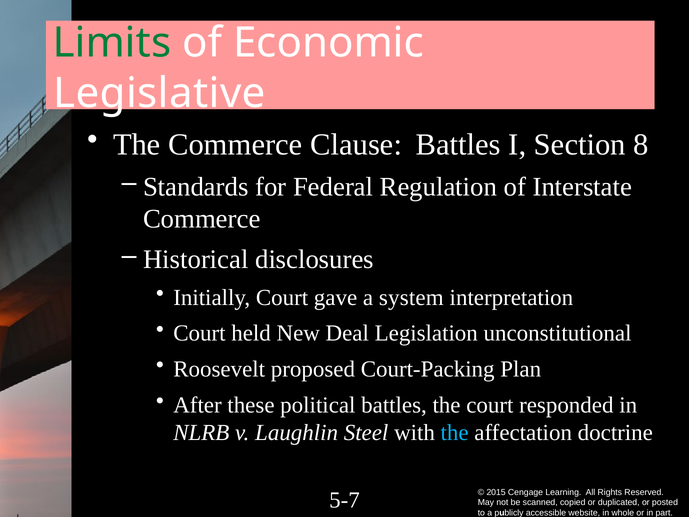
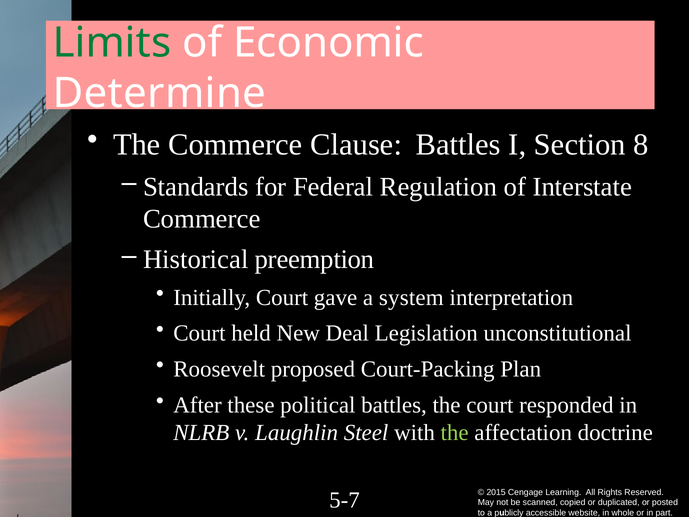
Legislative: Legislative -> Determine (159, 93)
disclosures: disclosures -> preemption (315, 259)
the colour: light blue -> light green (455, 432)
